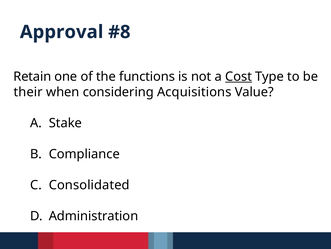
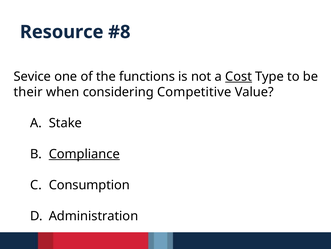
Approval: Approval -> Resource (62, 32)
Retain: Retain -> Sevice (32, 76)
Acquisitions: Acquisitions -> Competitive (194, 92)
Compliance underline: none -> present (84, 154)
Consolidated: Consolidated -> Consumption (89, 185)
